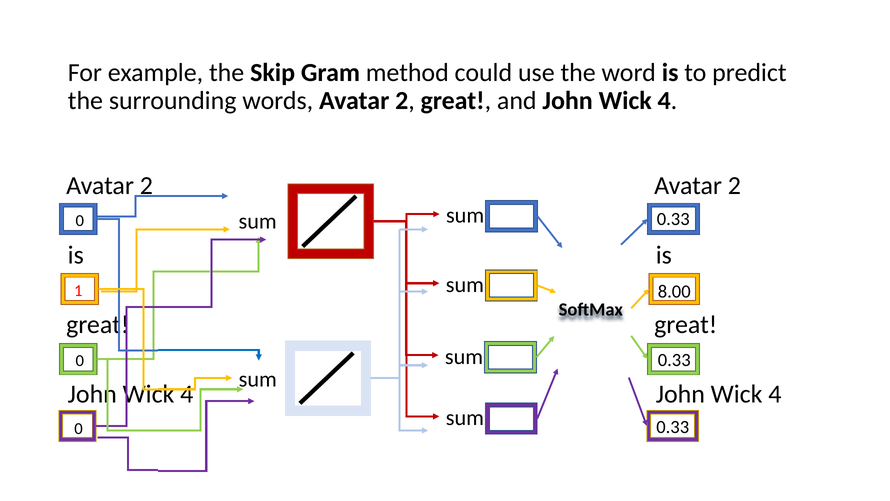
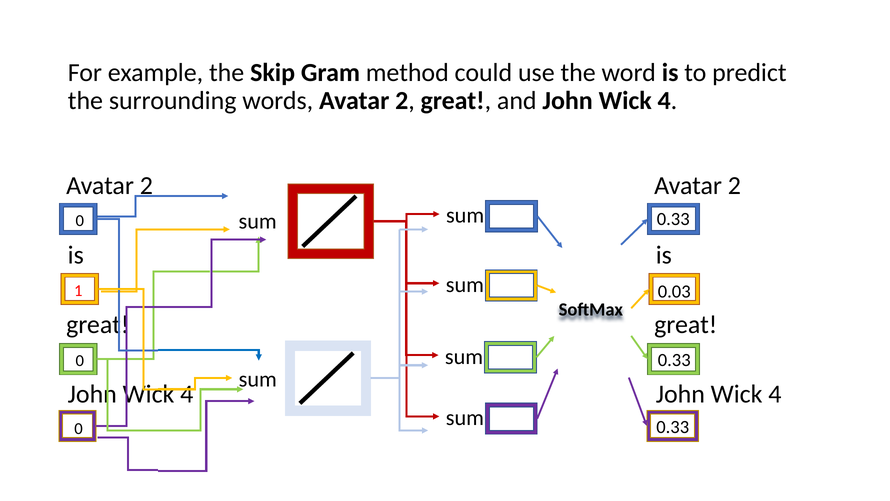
8.00: 8.00 -> 0.03 (674, 292)
